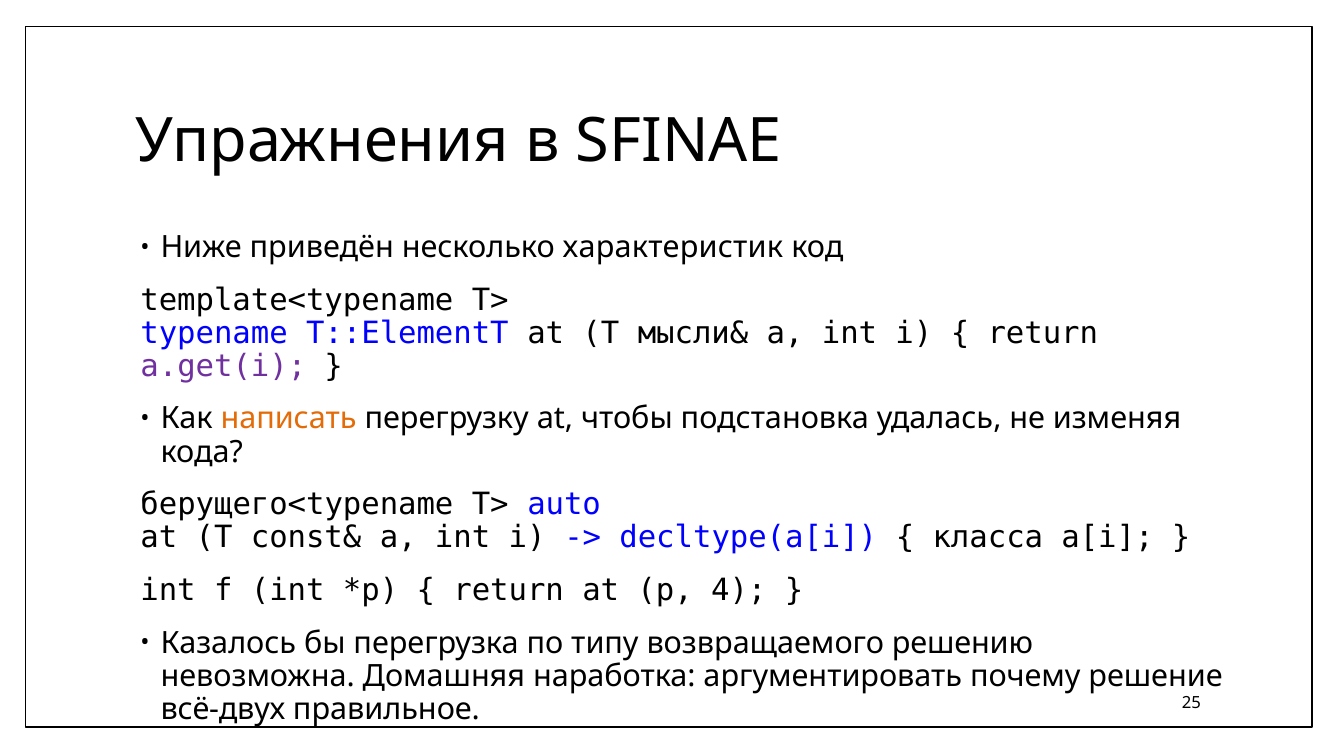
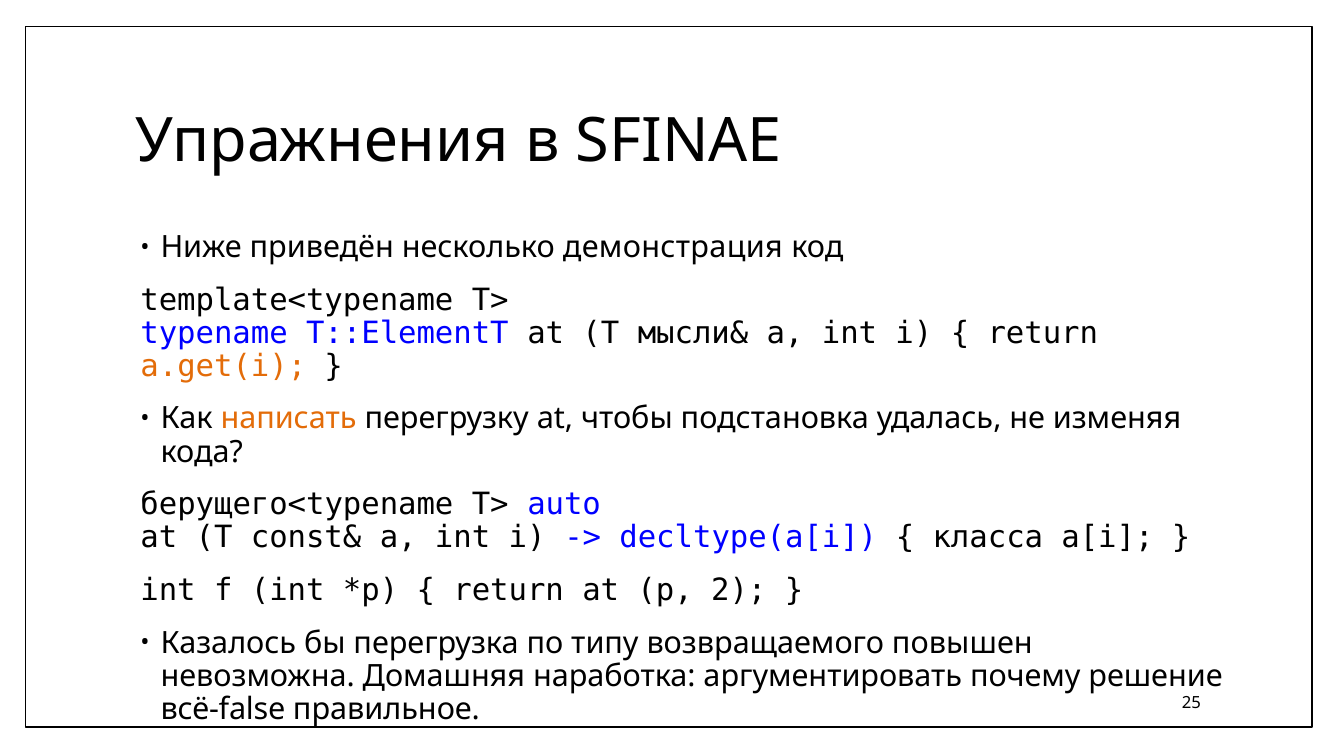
характеристик: характеристик -> демонстрация (673, 247)
a.get(i colour: purple -> orange (223, 366)
4: 4 -> 2 (739, 590)
решению: решению -> повышен (962, 643)
всё-двух: всё-двух -> всё-false (223, 709)
